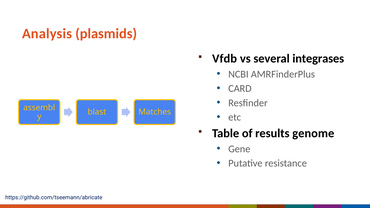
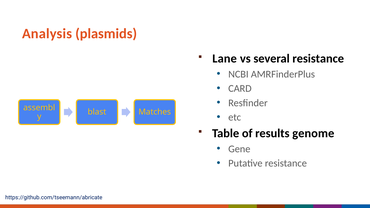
Vfdb: Vfdb -> Lane (225, 59)
several integrases: integrases -> resistance (318, 59)
